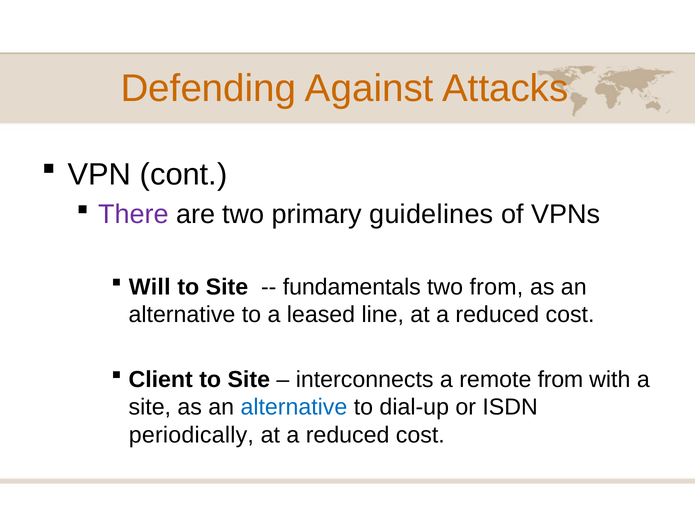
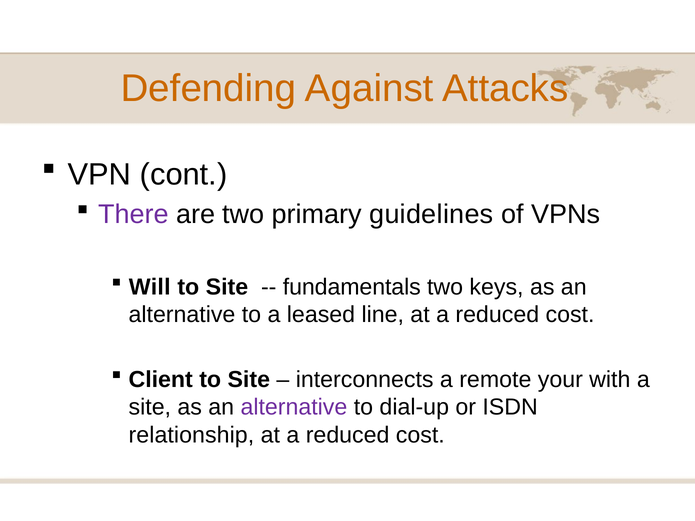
two from: from -> keys (497, 287)
remote from: from -> your (560, 380)
alternative colour: blue -> purple (294, 407)
periodically: periodically -> relationship (191, 435)
